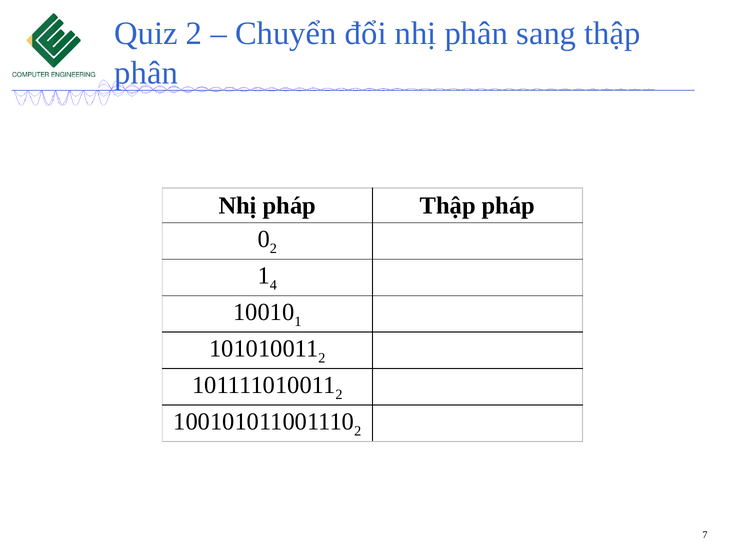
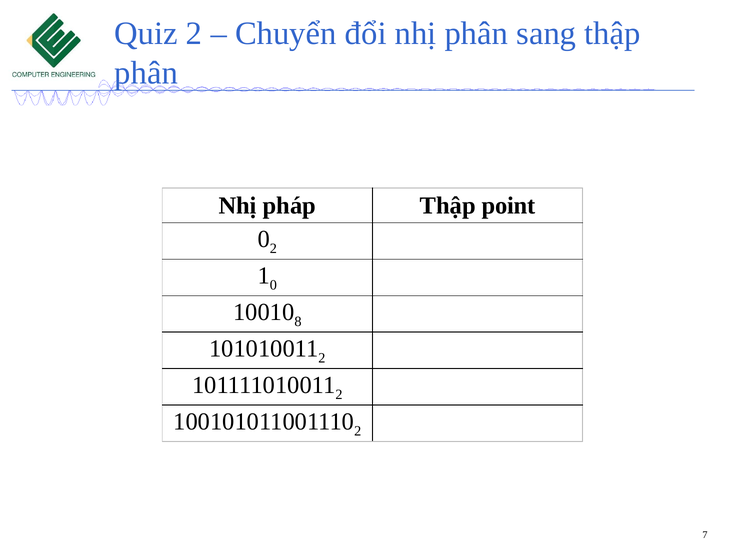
Thập pháp: pháp -> point (508, 206)
4: 4 -> 0 (273, 285)
1: 1 -> 8 (298, 322)
